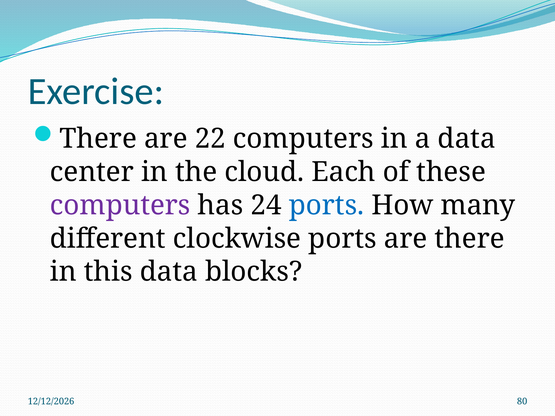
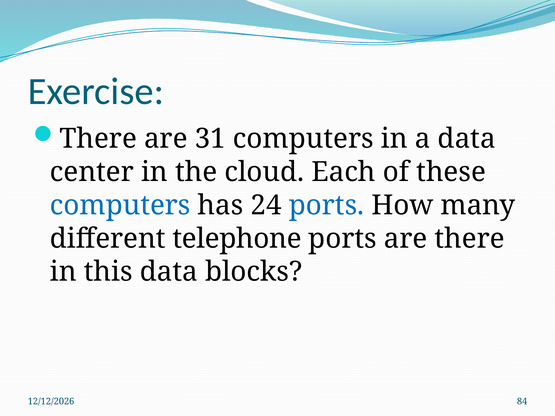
22: 22 -> 31 (210, 139)
computers colour: purple -> blue (120, 205)
clockwise: clockwise -> telephone (237, 239)
80: 80 -> 84 (522, 402)
